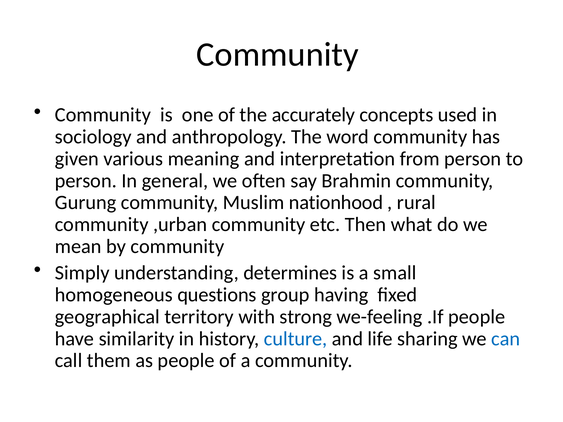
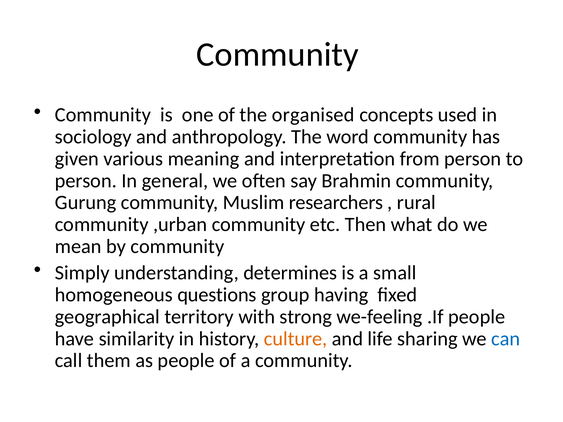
accurately: accurately -> organised (313, 115)
nationhood: nationhood -> researchers (336, 203)
culture colour: blue -> orange (296, 339)
